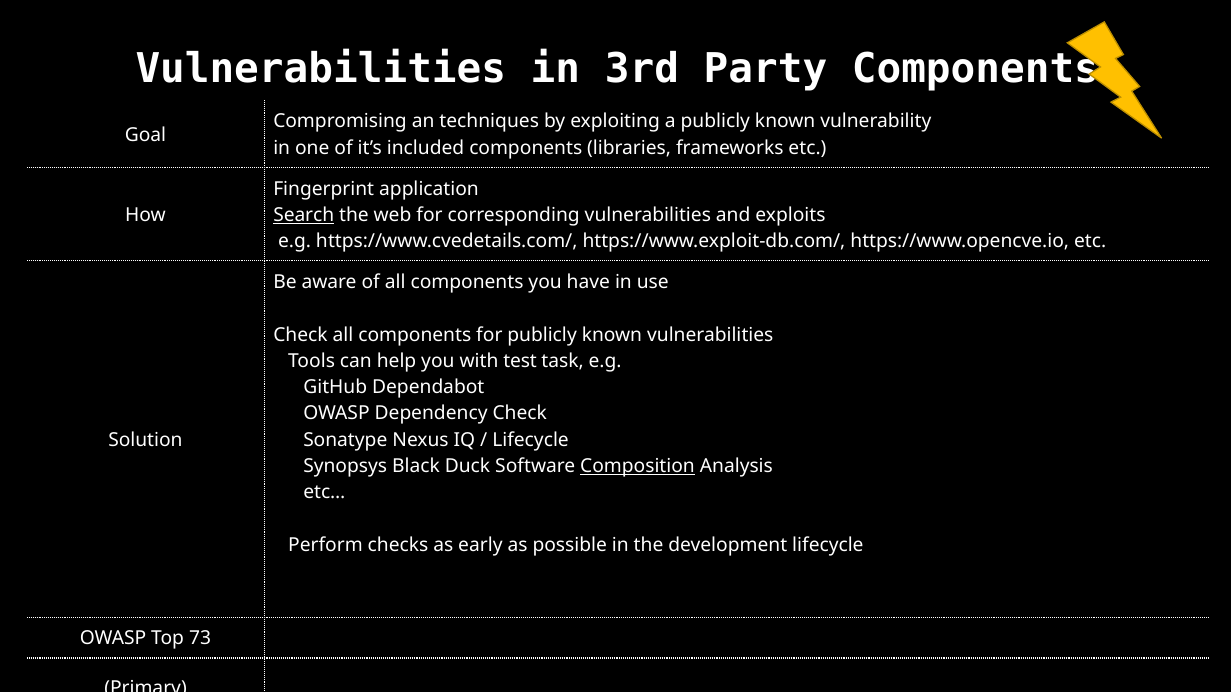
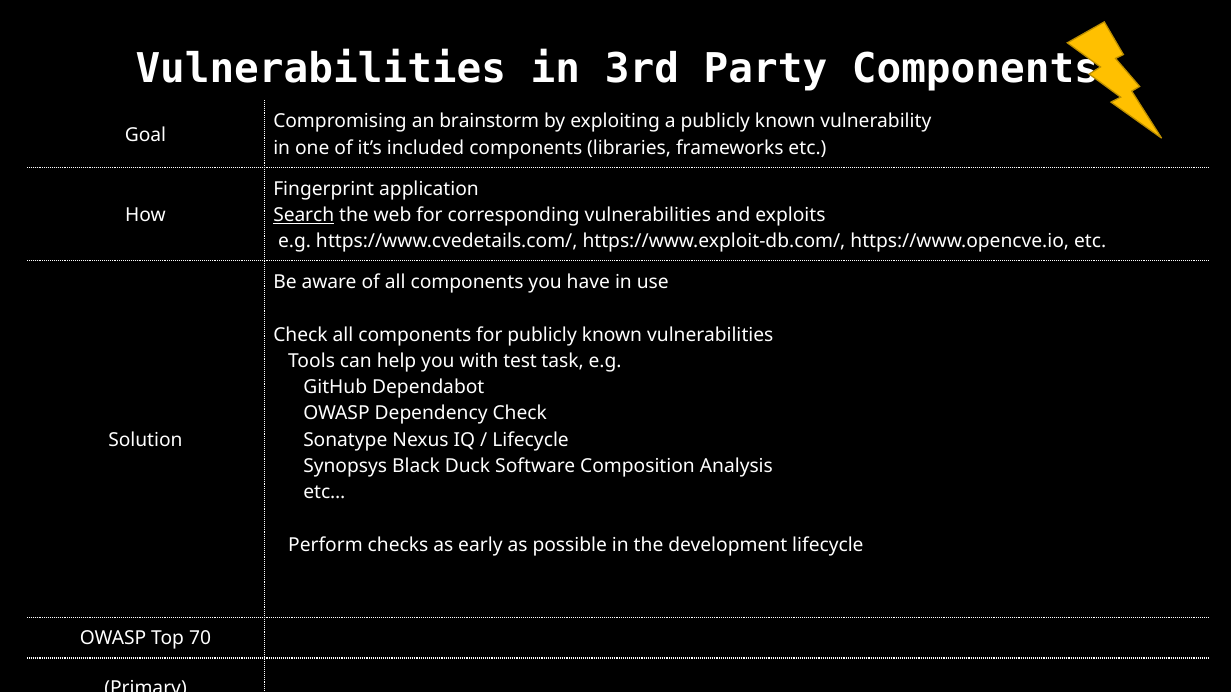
techniques: techniques -> brainstorm (489, 122)
Composition underline: present -> none (638, 467)
73: 73 -> 70 (200, 639)
